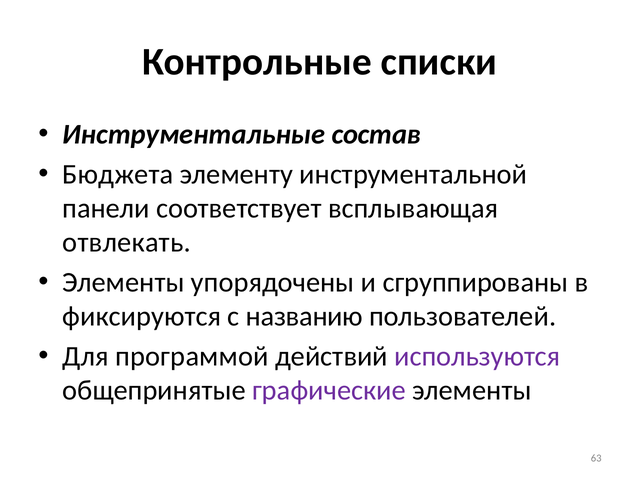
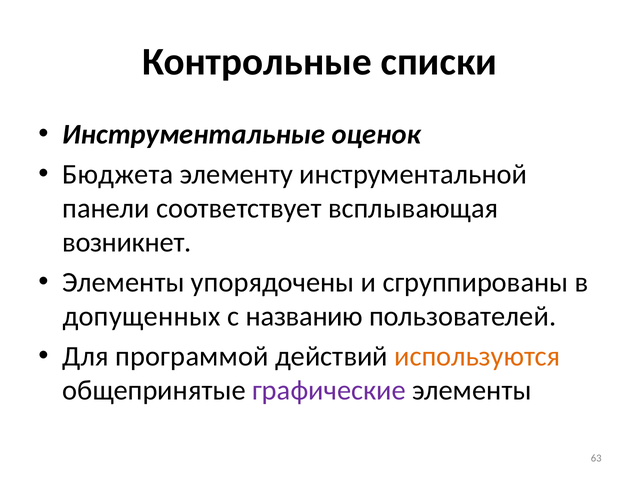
состав: состав -> оценок (376, 134)
отвлекать: отвлекать -> возникнет (127, 242)
фиксируются: фиксируются -> допущенных (142, 317)
используются colour: purple -> orange (477, 356)
